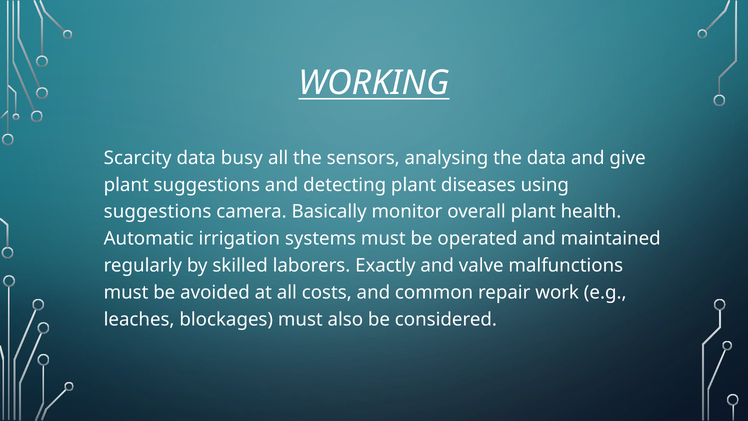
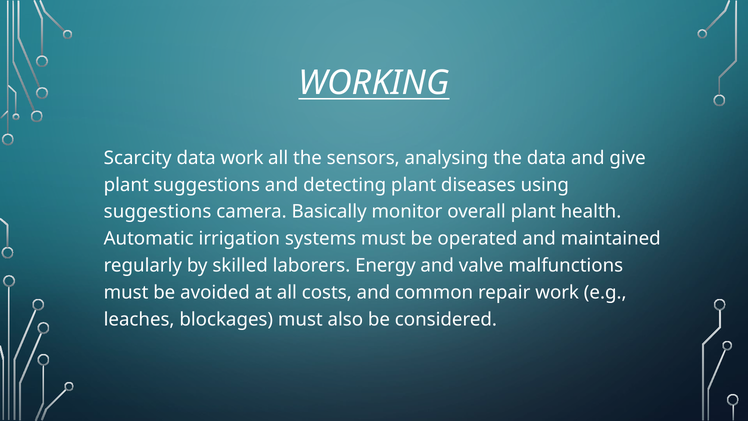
data busy: busy -> work (242, 158)
Exactly: Exactly -> Energy (385, 266)
